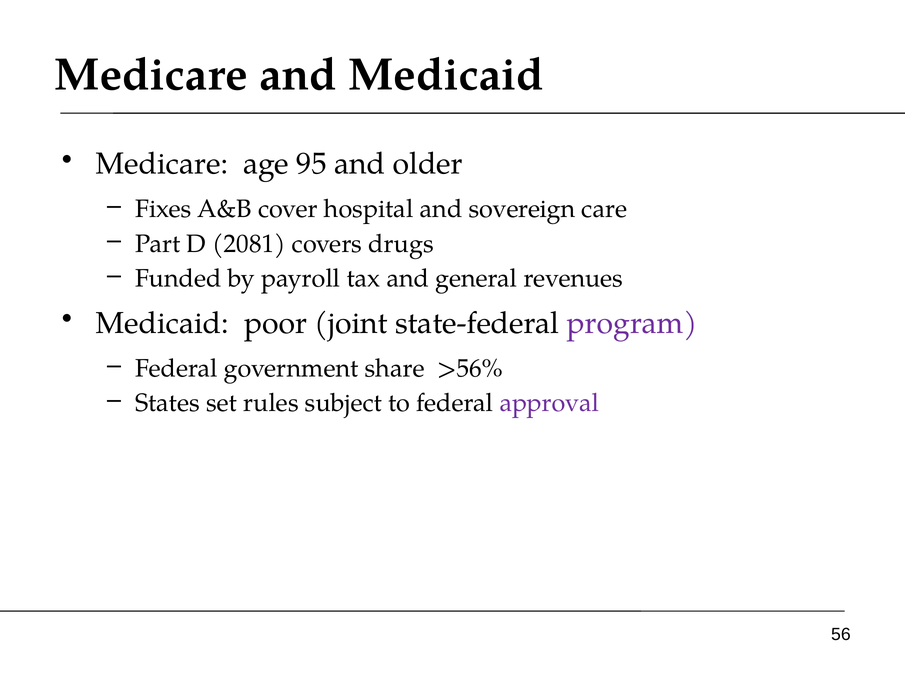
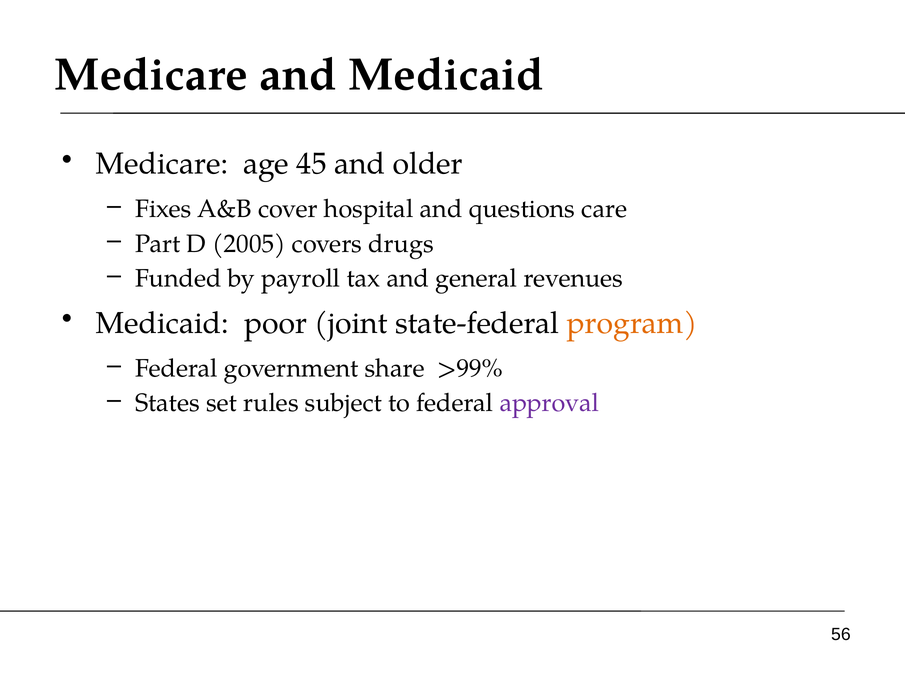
95: 95 -> 45 (312, 164)
sovereign: sovereign -> questions (522, 209)
2081: 2081 -> 2005 (249, 244)
program colour: purple -> orange (632, 323)
>56%: >56% -> >99% (470, 368)
